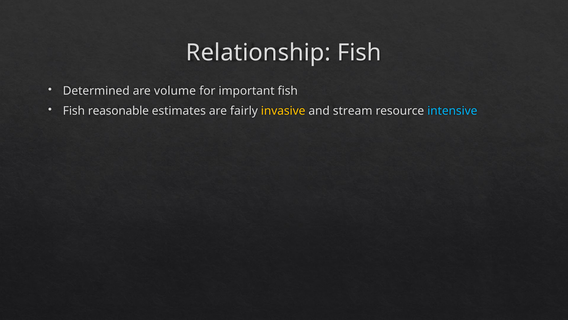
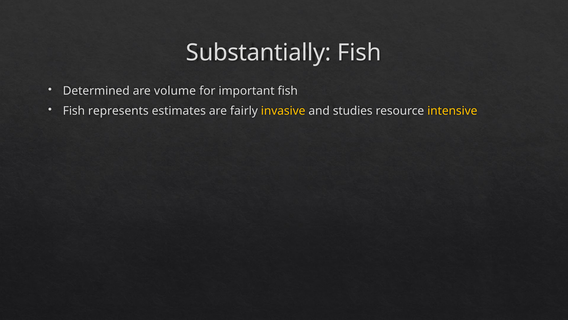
Relationship: Relationship -> Substantially (259, 53)
reasonable: reasonable -> represents (118, 111)
stream: stream -> studies (353, 111)
intensive colour: light blue -> yellow (452, 111)
